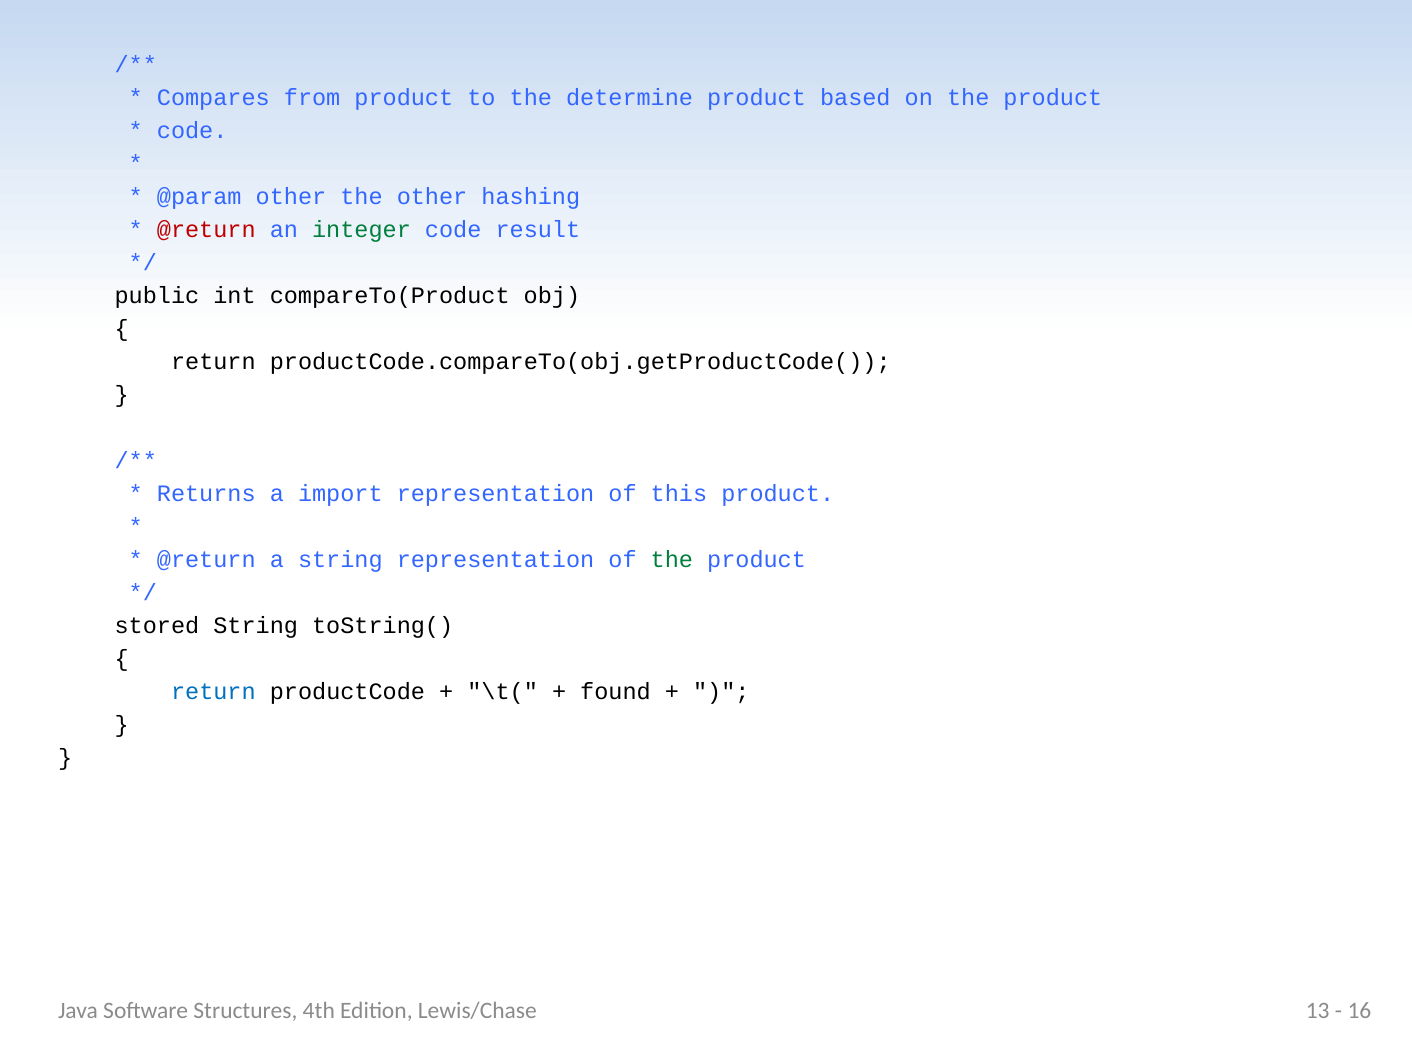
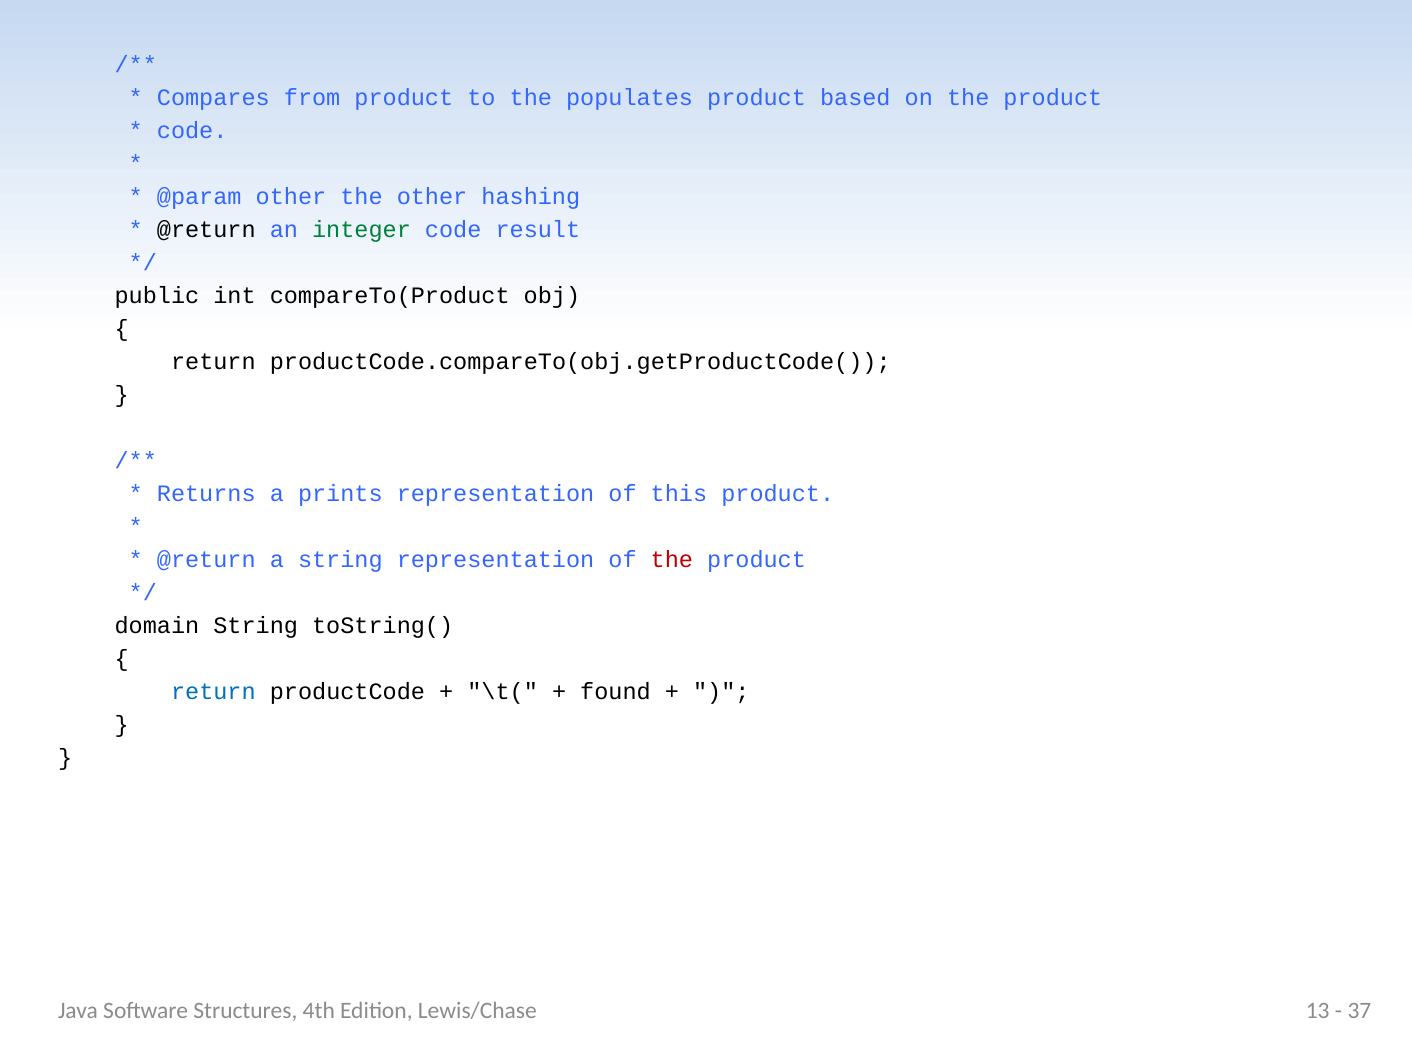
determine: determine -> populates (630, 98)
@return colour: red -> black (206, 230)
import: import -> prints (340, 494)
the colour: green -> red (672, 560)
stored: stored -> domain (157, 626)
16: 16 -> 37 (1359, 1011)
